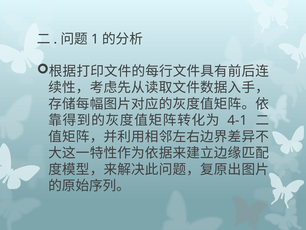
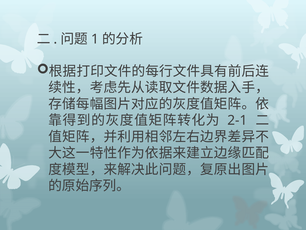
4-1: 4-1 -> 2-1 (237, 120)
